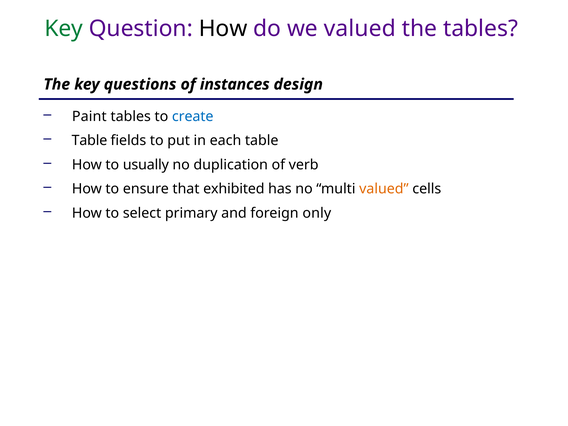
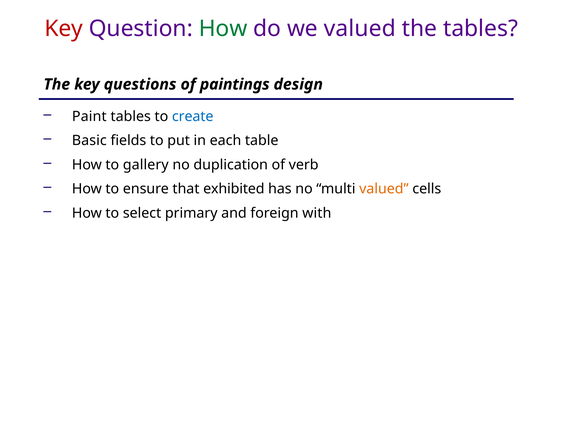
Key colour: green -> red (64, 29)
How colour: black -> green (223, 29)
instances: instances -> paintings (235, 84)
Table: Table -> Basic (89, 141)
usually: usually -> gallery (146, 165)
only: only -> with (317, 213)
